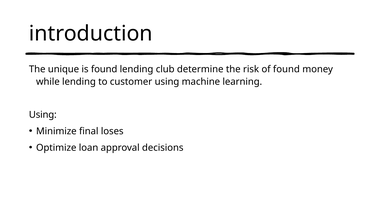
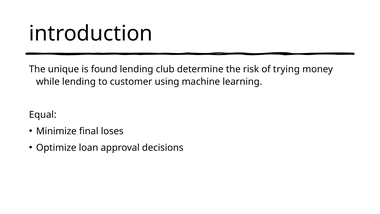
of found: found -> trying (286, 69)
Using: Using -> Equal (43, 115)
